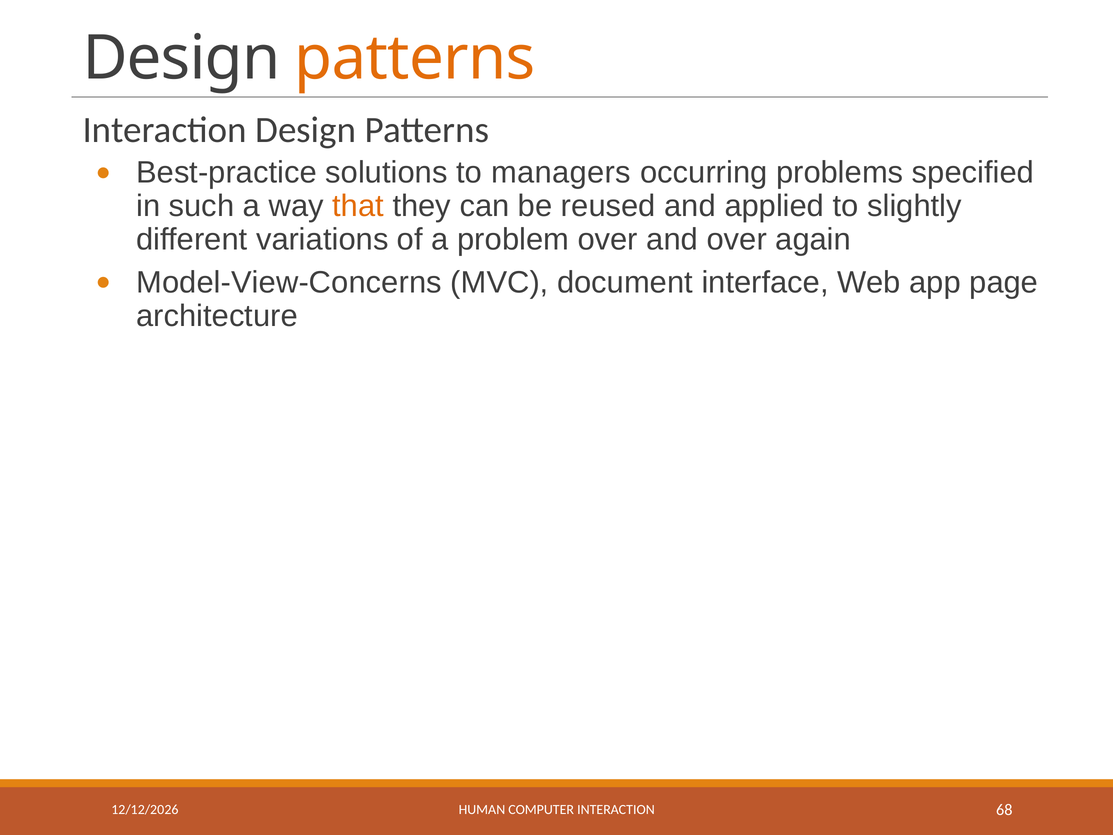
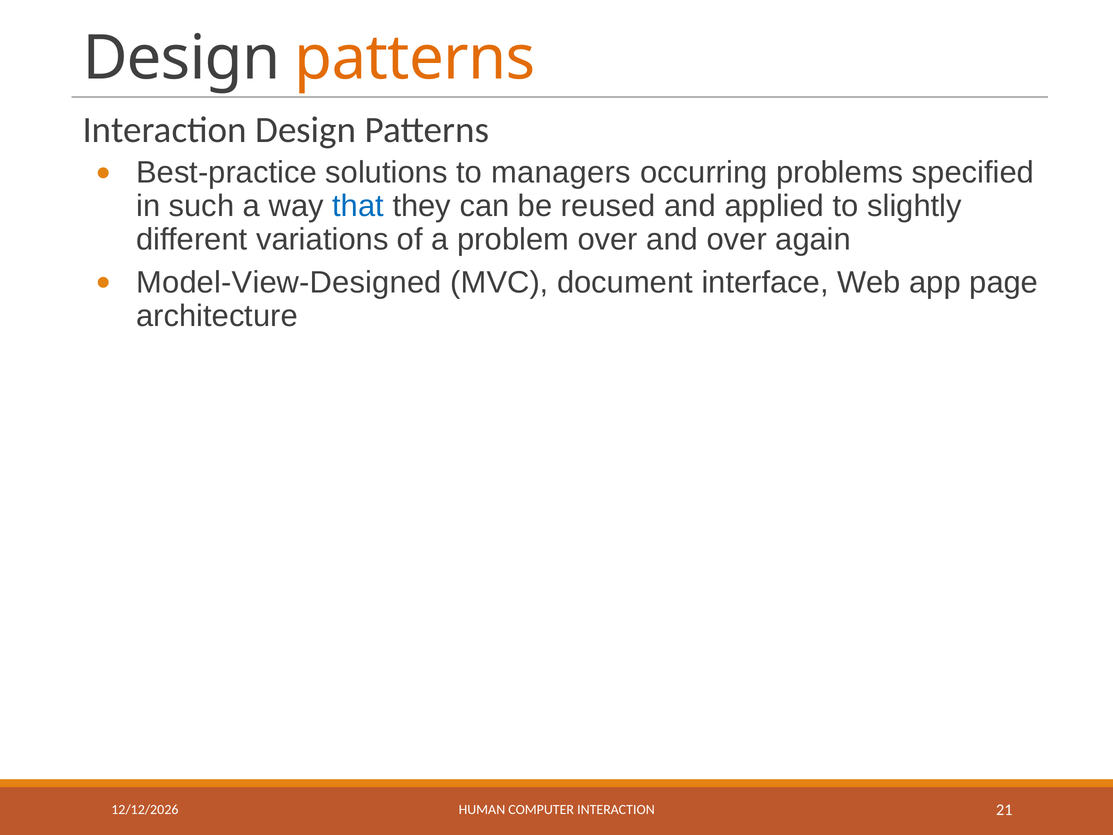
that colour: orange -> blue (358, 206)
Model-View-Concerns: Model-View-Concerns -> Model-View-Designed (289, 282)
68: 68 -> 21 (1004, 810)
